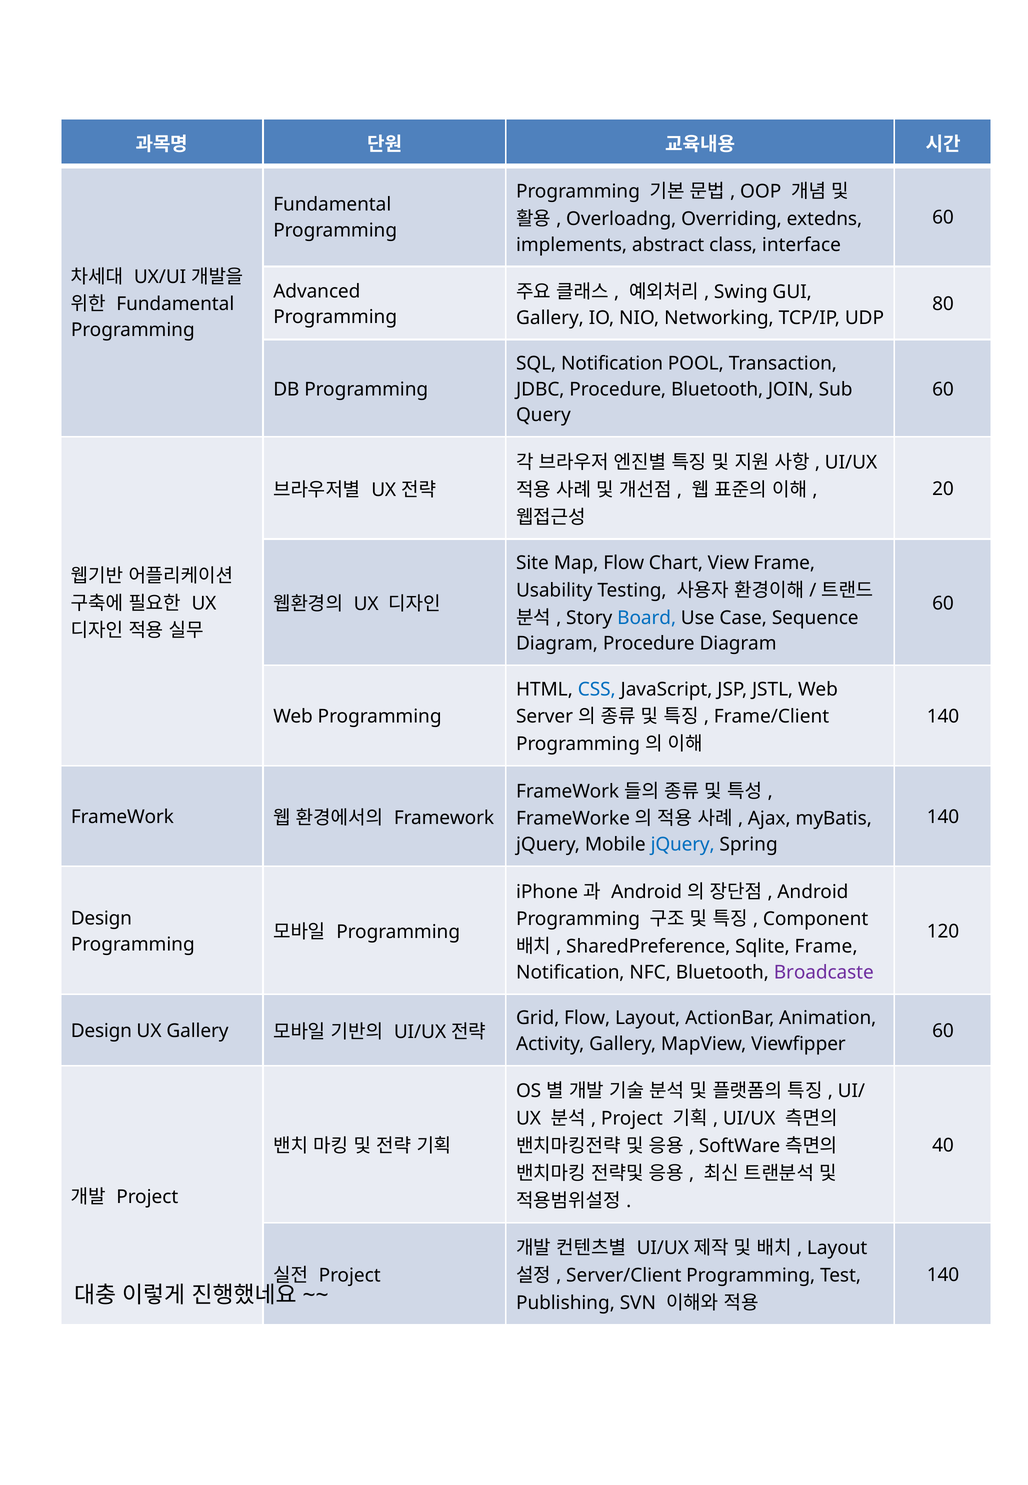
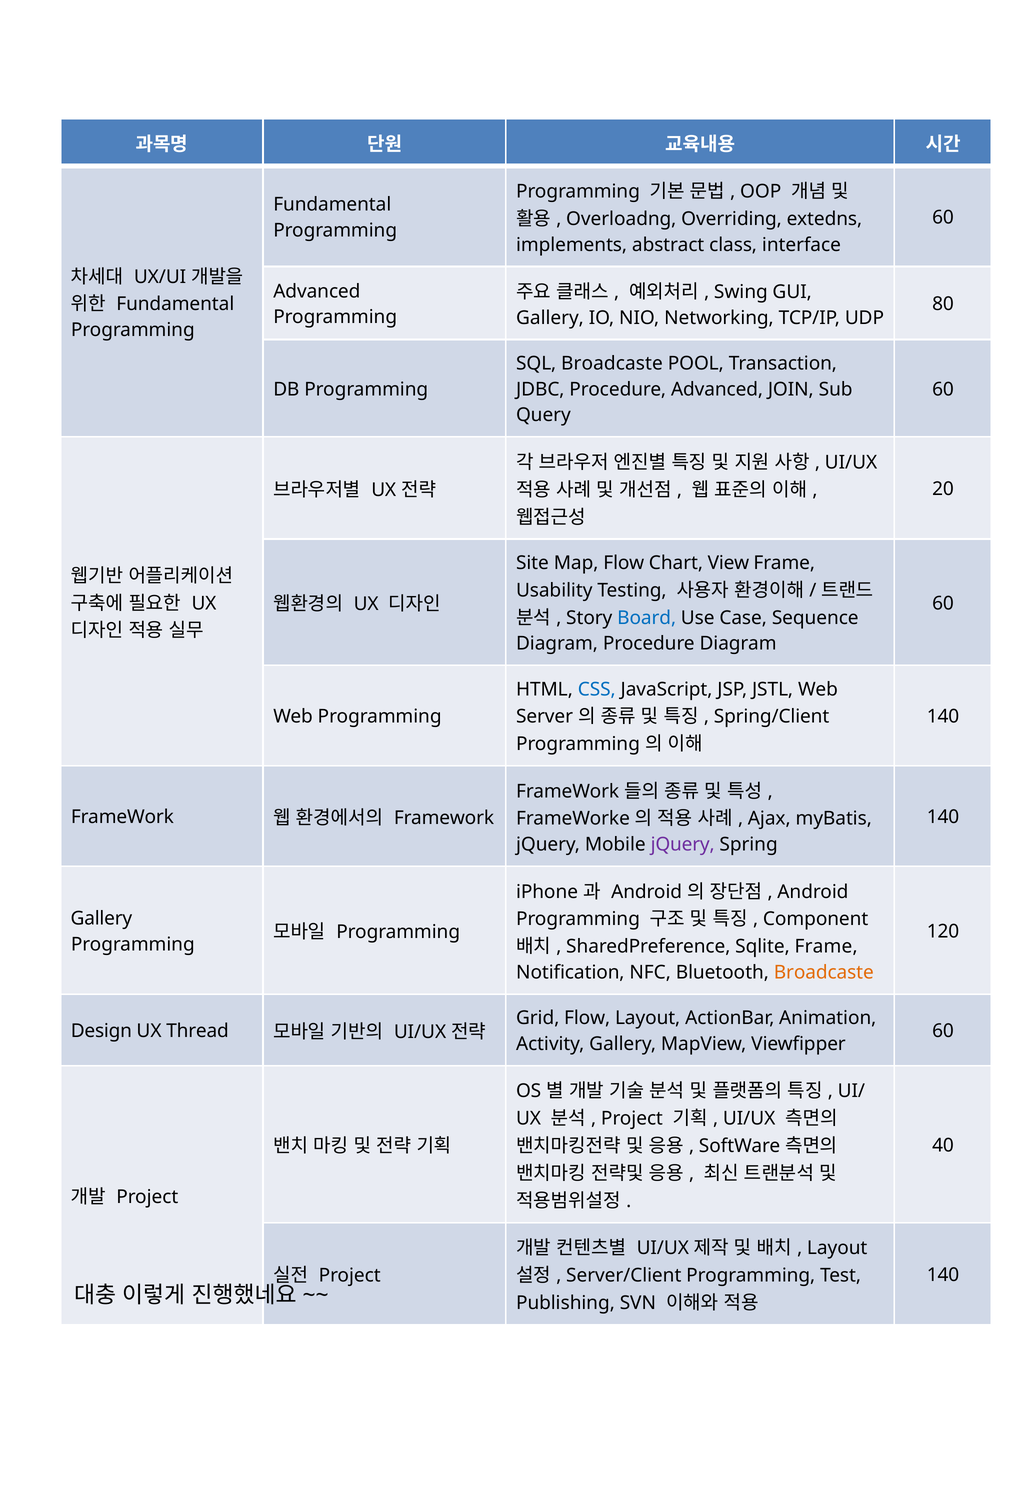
SQL Notification: Notification -> Broadcaste (612, 363)
Procedure Bluetooth: Bluetooth -> Advanced (717, 389)
Frame/Client: Frame/Client -> Spring/Client (772, 717)
jQuery colour: blue -> purple (683, 844)
Design: Design -> Gallery (101, 918)
Broadcaste colour: purple -> orange (824, 972)
UX Gallery: Gallery -> Thread (198, 1031)
